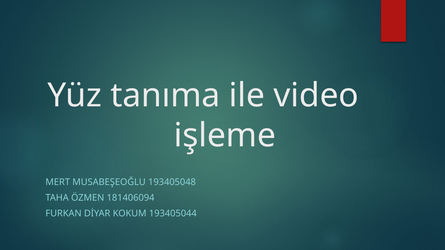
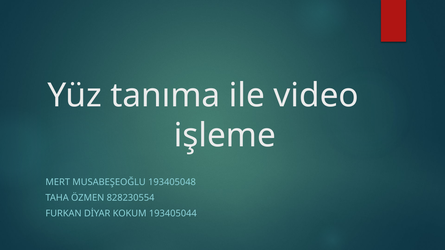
181406094: 181406094 -> 828230554 (131, 198)
